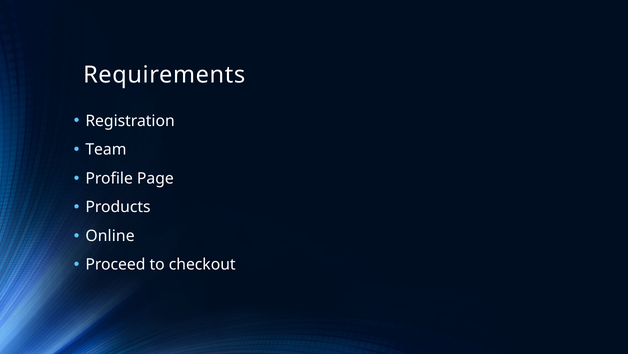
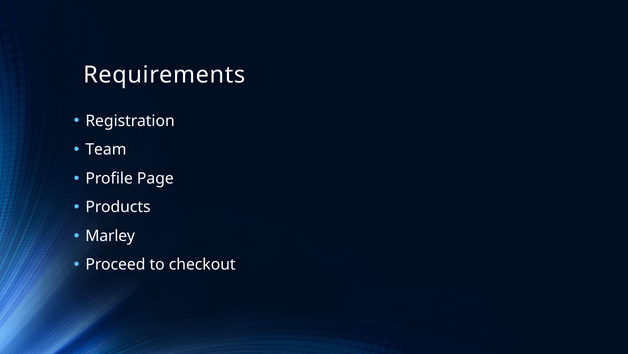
Online: Online -> Marley (110, 236)
